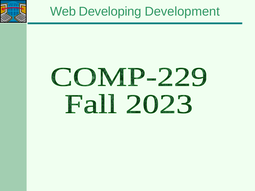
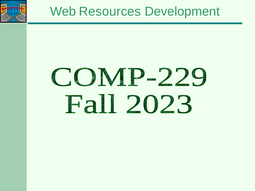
Developing: Developing -> Resources (110, 12)
